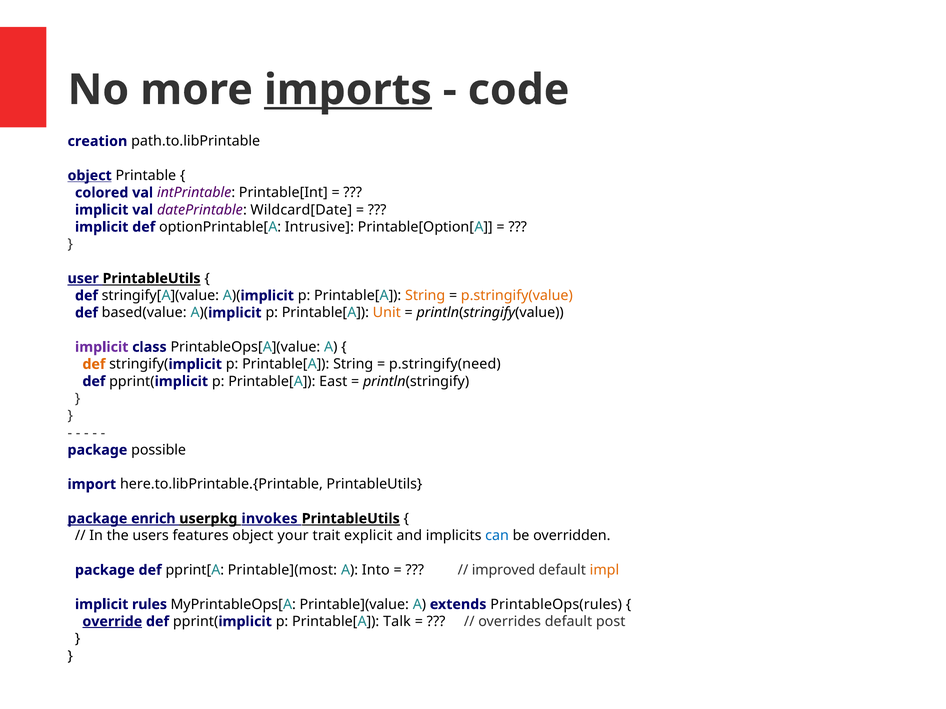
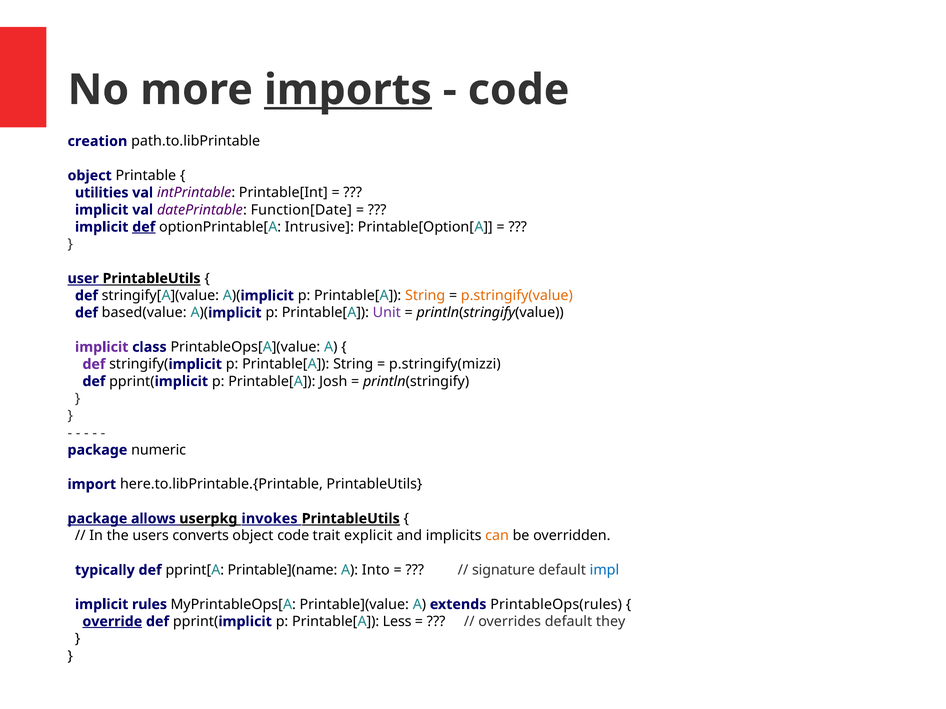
object underline: present -> none (90, 176)
colored: colored -> utilities (102, 193)
Wildcard[Date: Wildcard[Date -> Function[Date (301, 210)
def underline: none -> present (144, 227)
Unit colour: orange -> purple (387, 313)
def colour: orange -> purple (94, 364)
p.stringify(need: p.stringify(need -> p.stringify(mizzi (445, 364)
East: East -> Josh (333, 382)
possible: possible -> numeric (159, 450)
enrich: enrich -> allows (153, 519)
features: features -> converts (201, 536)
object your: your -> code (293, 536)
can colour: blue -> orange (497, 536)
package: package -> typically (105, 570)
Printable](most: Printable](most -> Printable](name (282, 570)
improved: improved -> signature (504, 570)
impl colour: orange -> blue (604, 570)
Talk: Talk -> Less (397, 622)
post: post -> they (611, 622)
